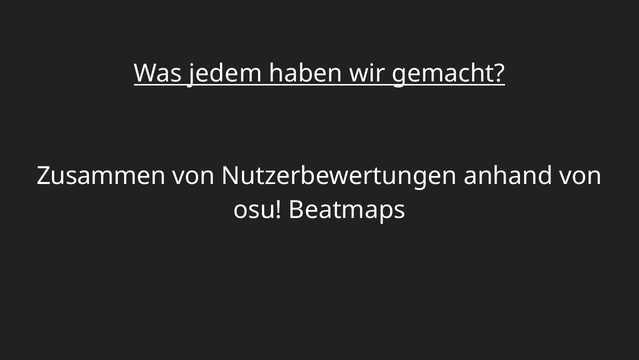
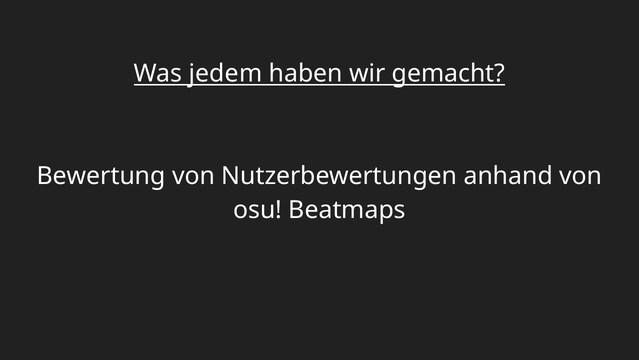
Zusammen: Zusammen -> Bewertung (101, 176)
